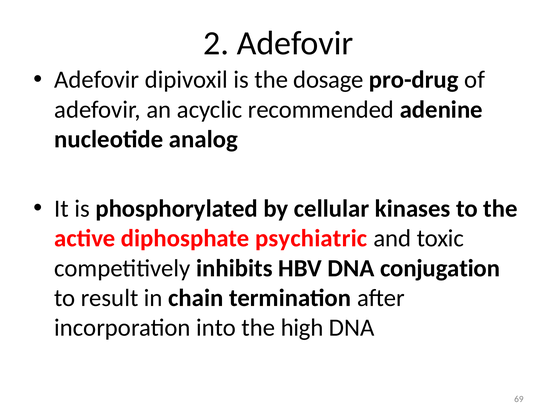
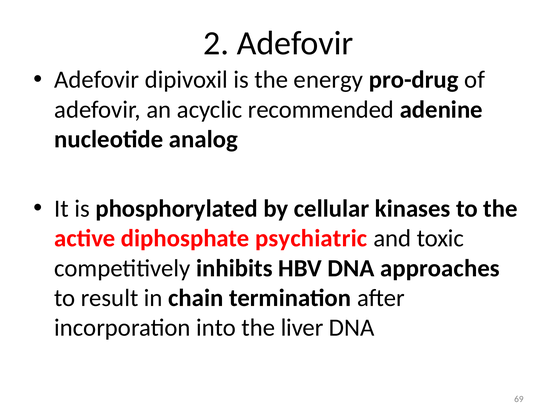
dosage: dosage -> energy (328, 80)
conjugation: conjugation -> approaches (440, 268)
high: high -> liver (302, 328)
